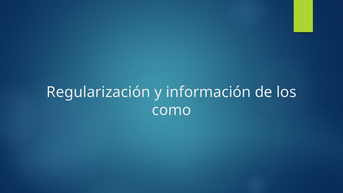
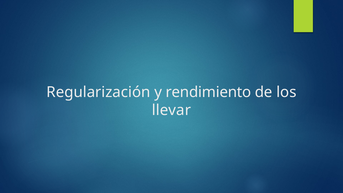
información: información -> rendimiento (208, 92)
como: como -> llevar (171, 110)
